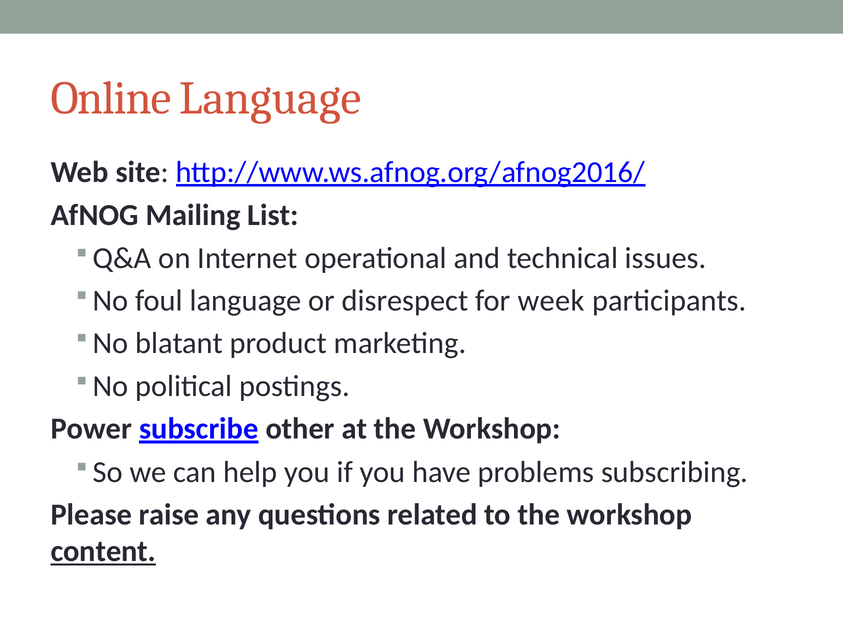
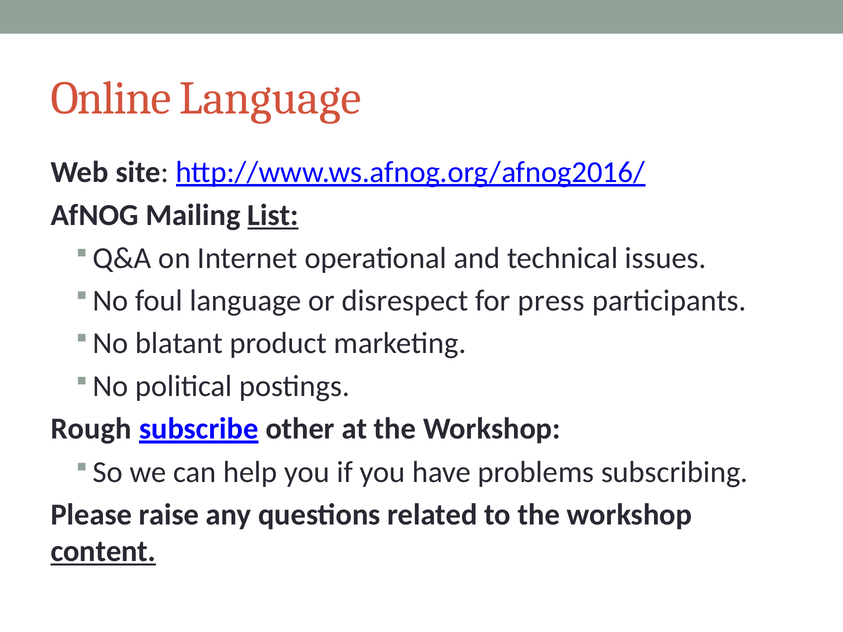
List underline: none -> present (273, 216)
week: week -> press (551, 301)
Power: Power -> Rough (91, 429)
